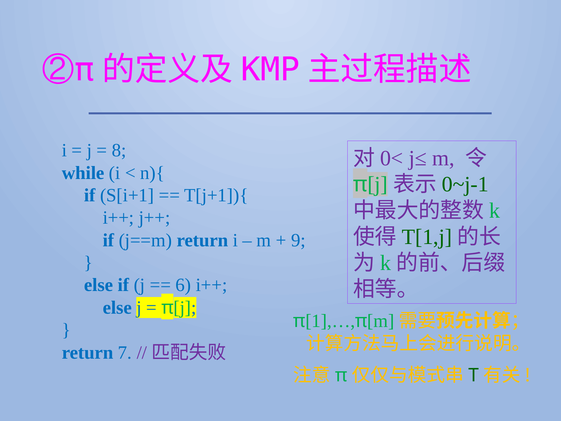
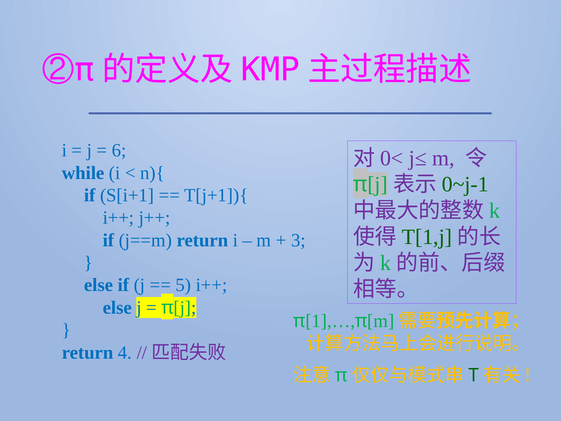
8: 8 -> 6 (119, 150)
9: 9 -> 3 (298, 240)
6: 6 -> 5 (183, 285)
7: 7 -> 4 (125, 352)
